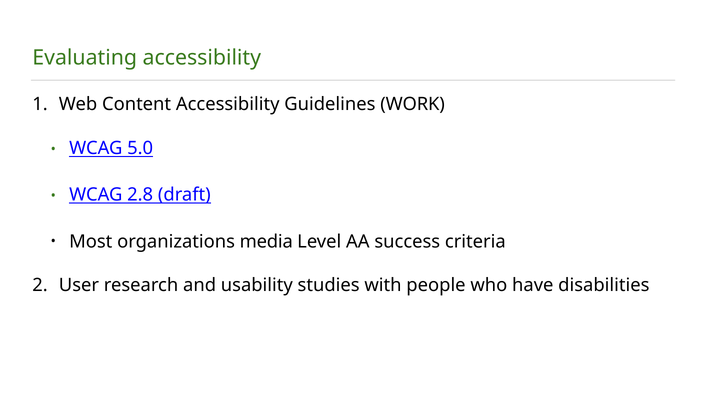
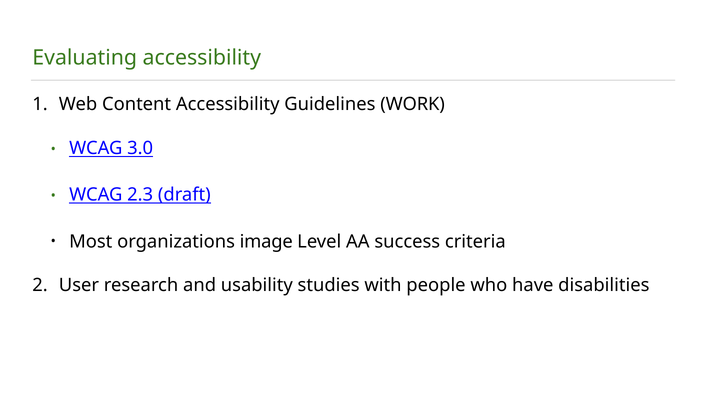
5.0: 5.0 -> 3.0 (140, 148)
2.8: 2.8 -> 2.3 (140, 195)
media: media -> image (266, 242)
